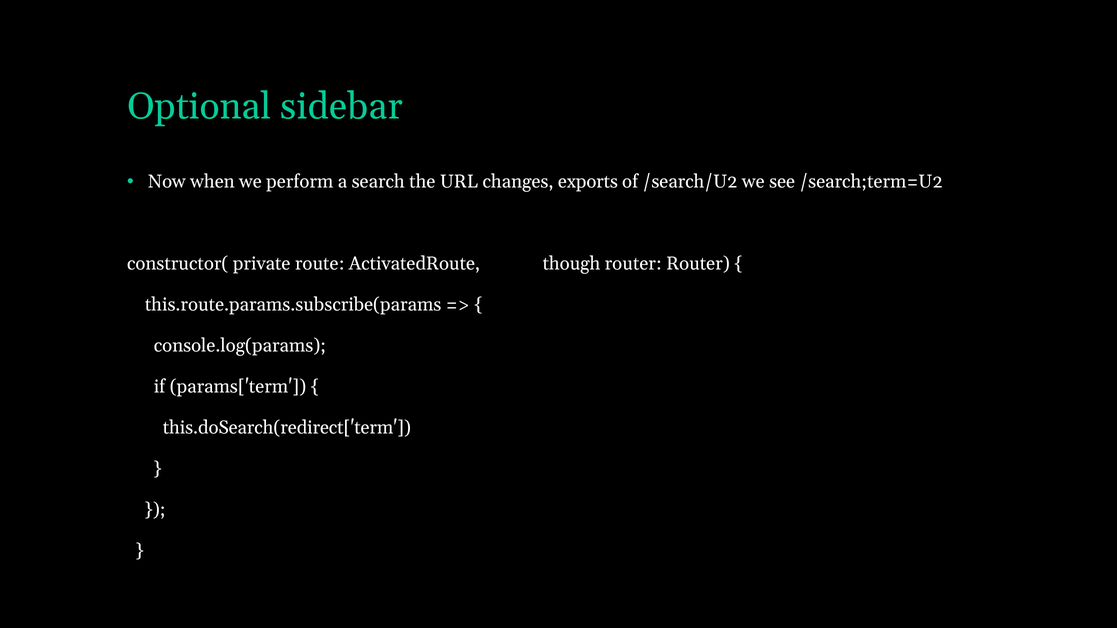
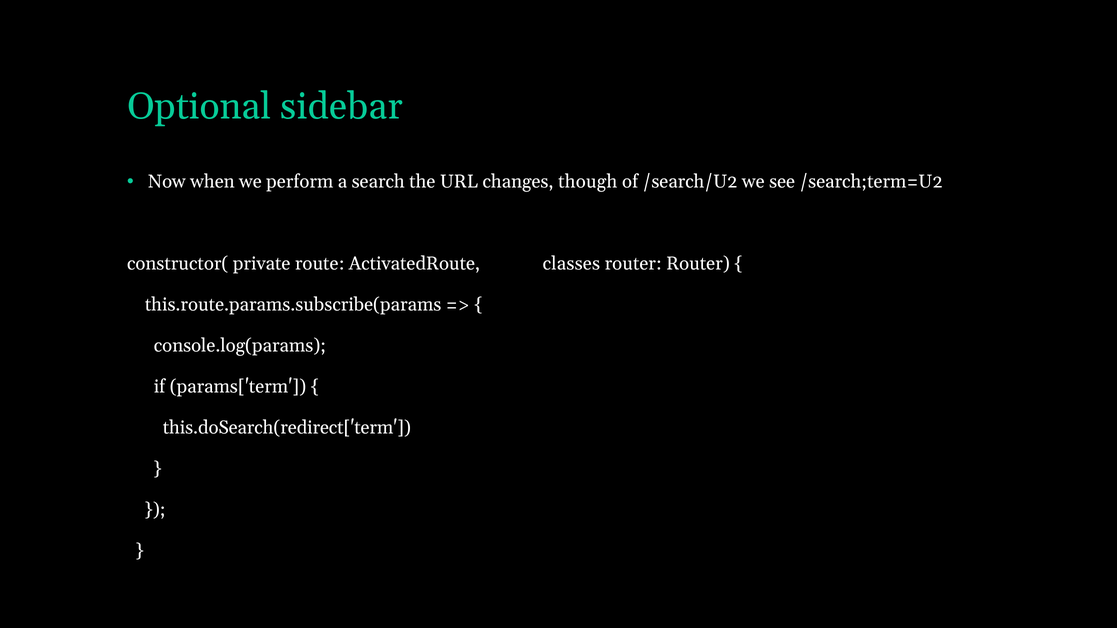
exports: exports -> though (588, 182)
though: though -> classes (571, 264)
